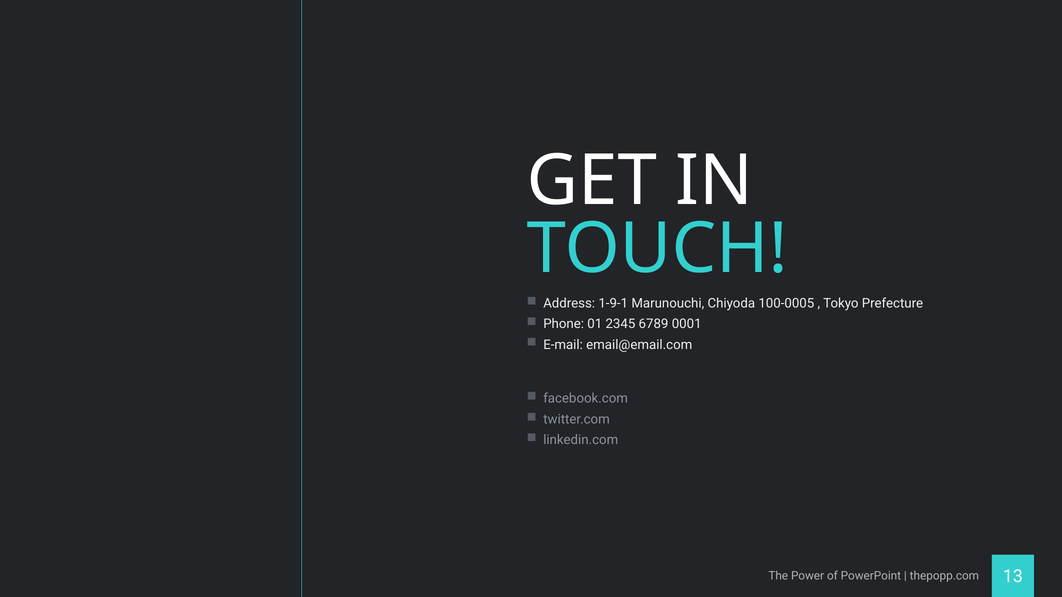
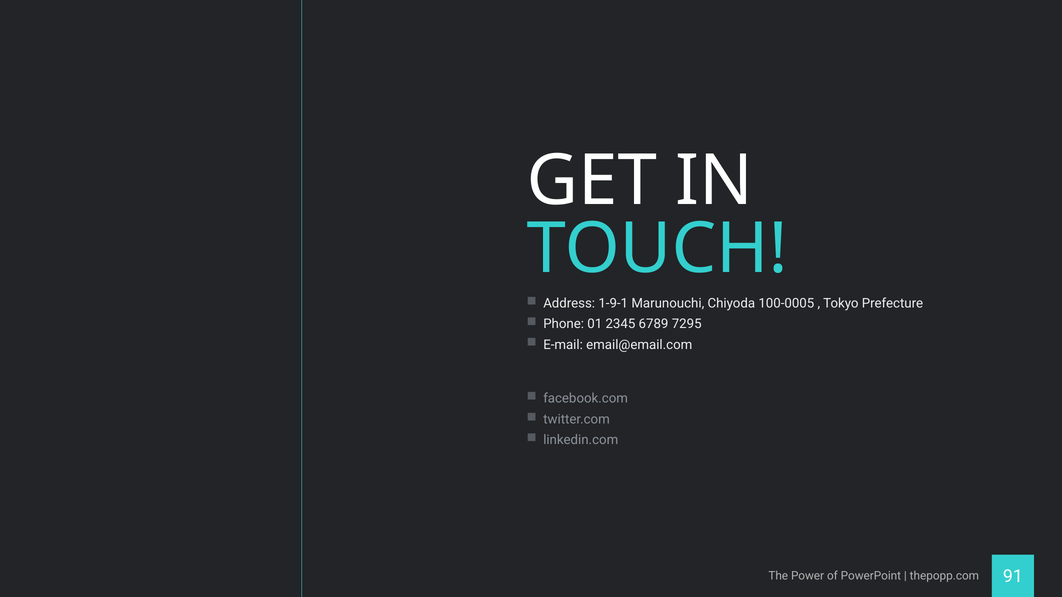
0001: 0001 -> 7295 (687, 324)
13: 13 -> 91 (1013, 577)
